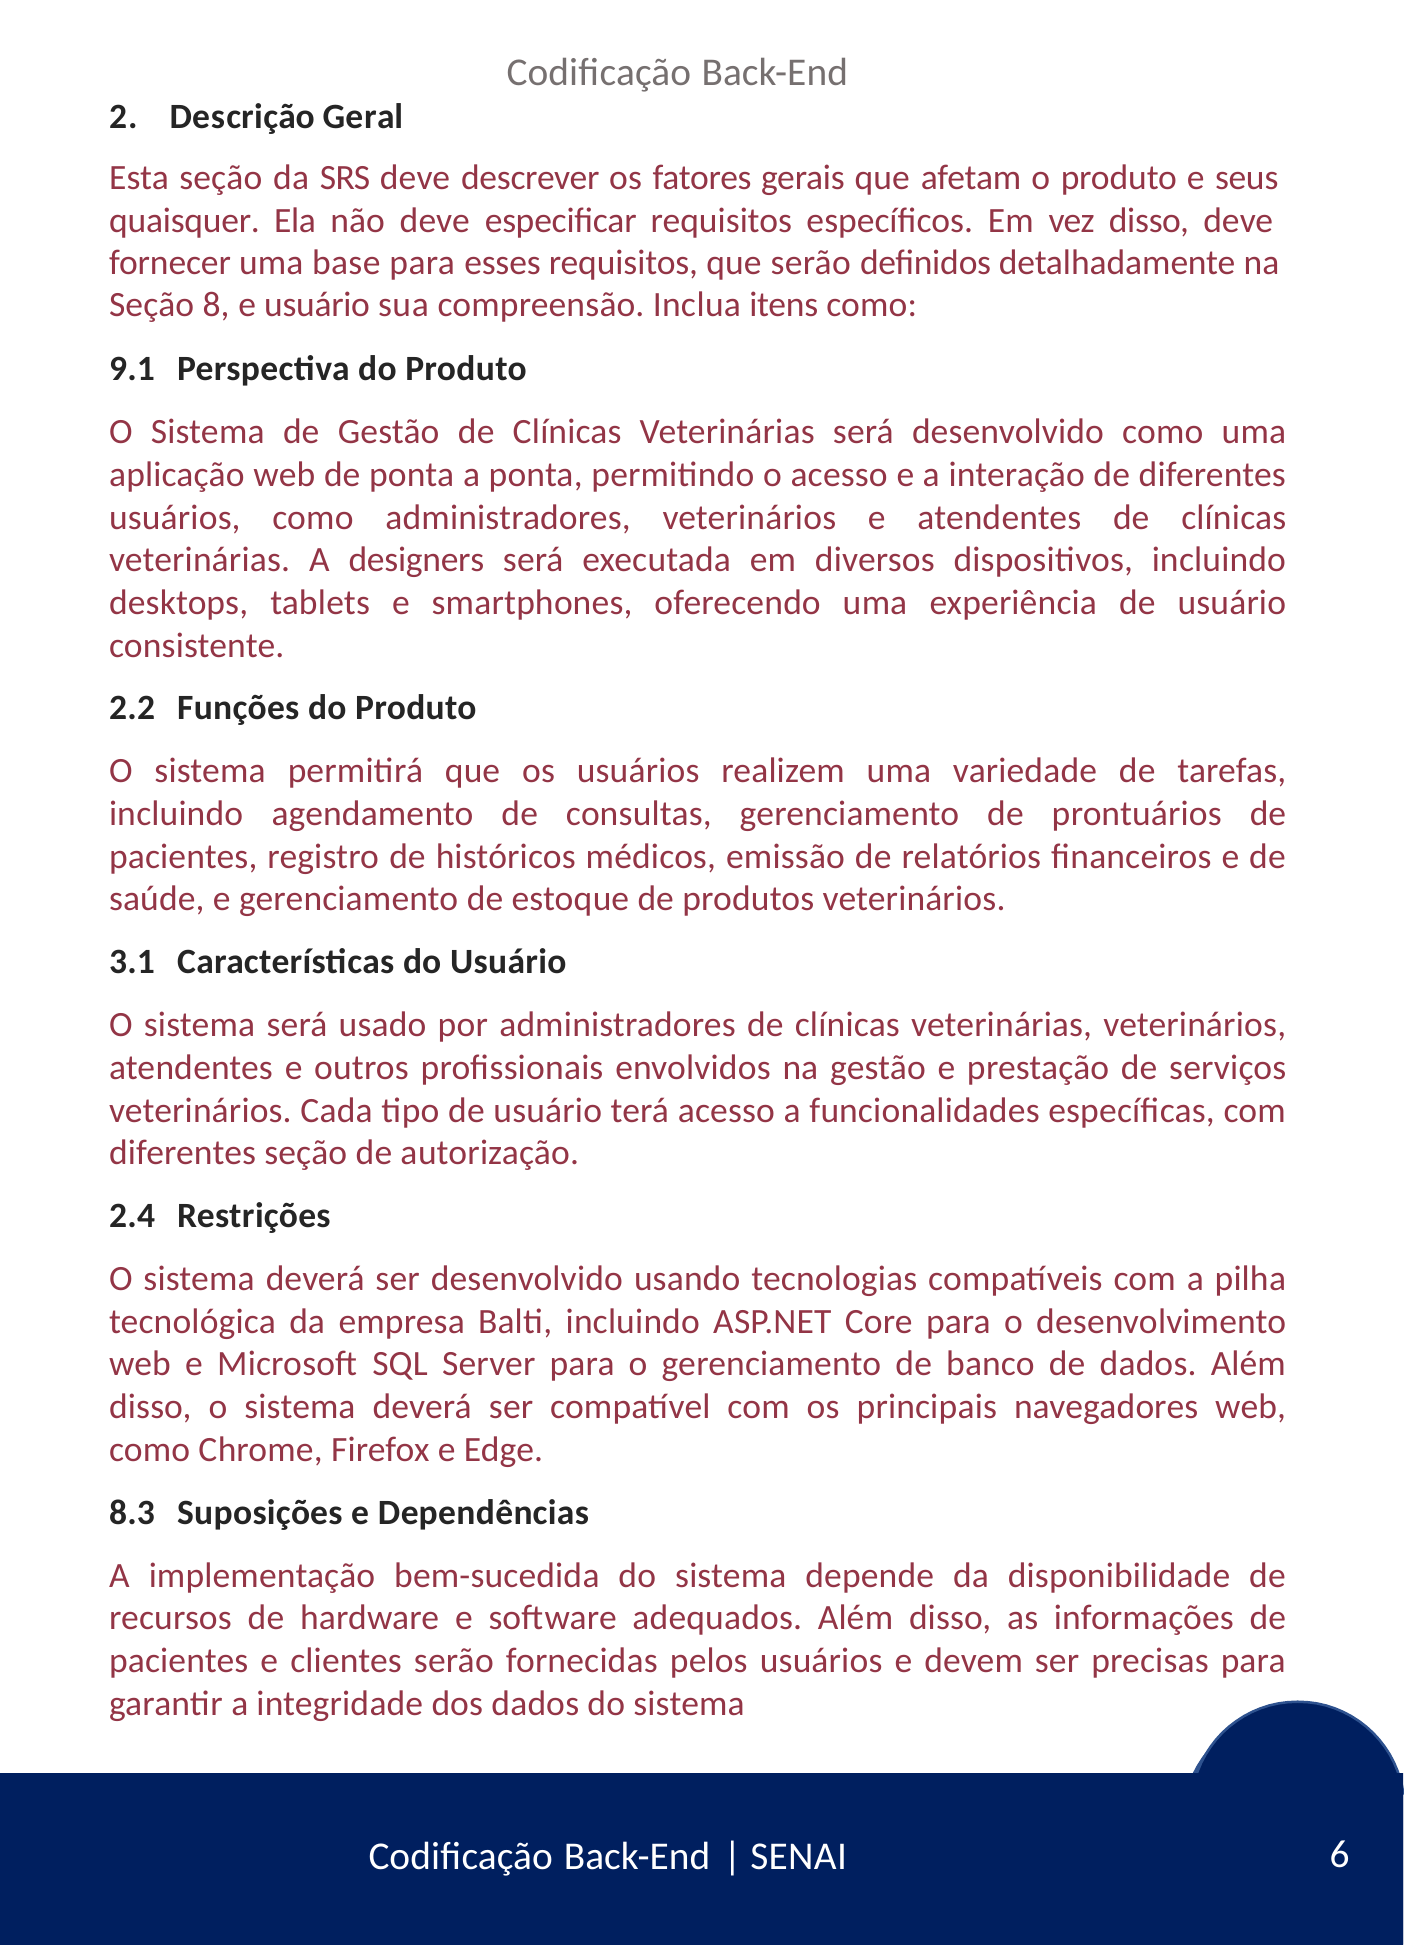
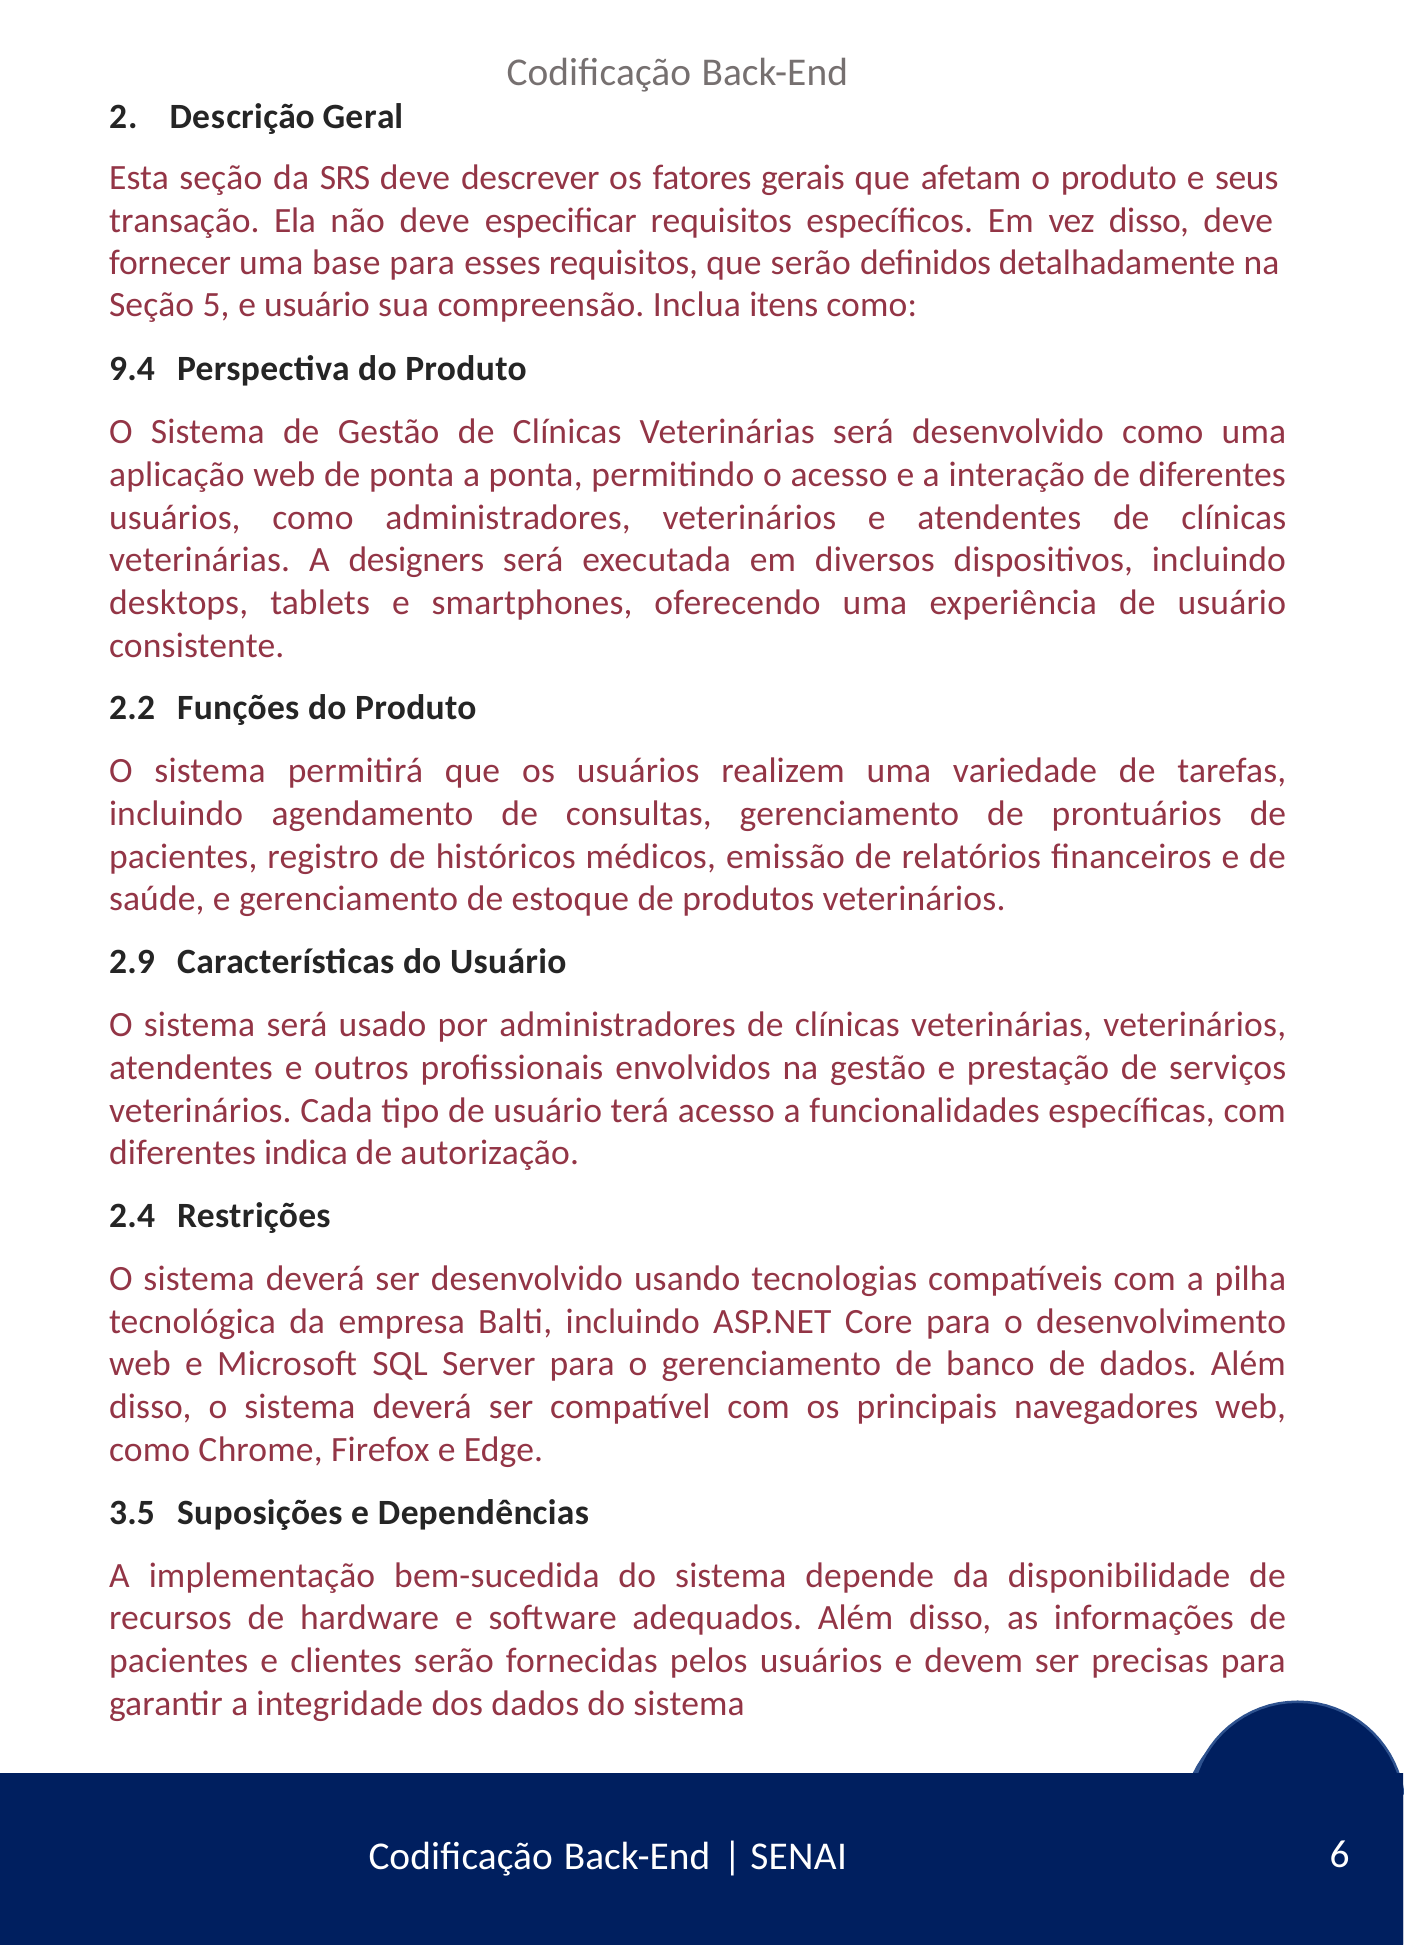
quaisquer: quaisquer -> transação (184, 221)
8: 8 -> 5 (216, 305)
9.1: 9.1 -> 9.4 (132, 369)
3.1: 3.1 -> 2.9 (132, 963)
diferentes seção: seção -> indica (306, 1154)
8.3: 8.3 -> 3.5 (132, 1513)
